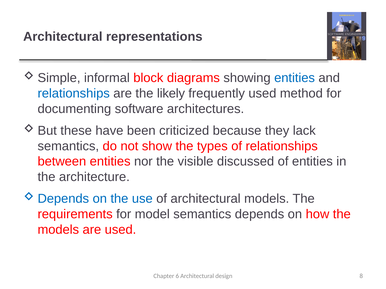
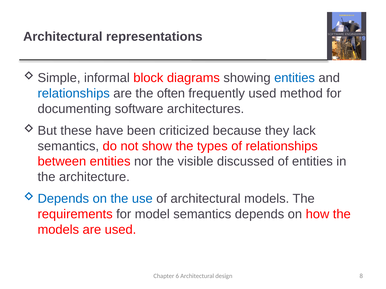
likely: likely -> often (171, 94)
